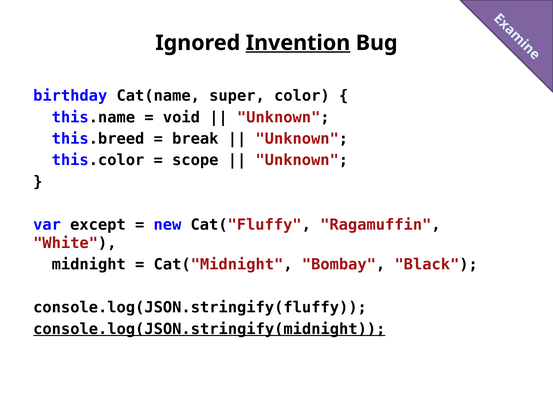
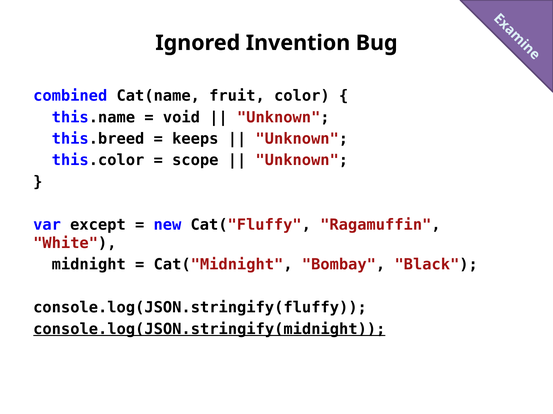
Invention underline: present -> none (298, 43)
birthday: birthday -> combined (70, 96)
super: super -> fruit (237, 96)
break: break -> keeps (195, 139)
